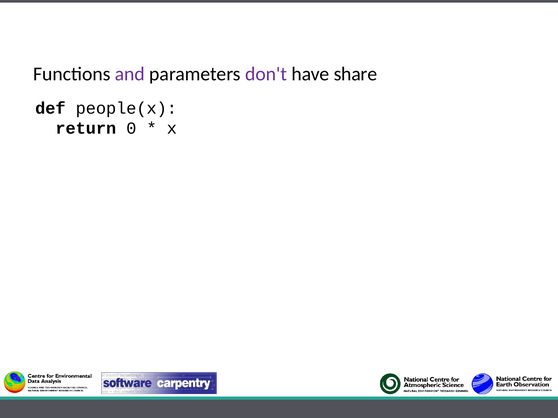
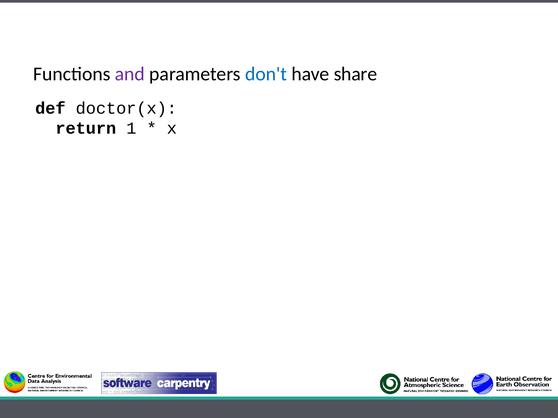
don't colour: purple -> blue (266, 74)
people(x: people(x -> doctor(x (126, 108)
0: 0 -> 1 (131, 129)
